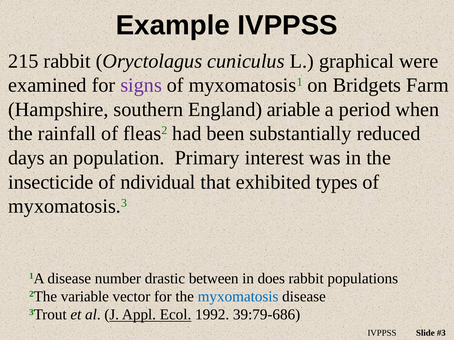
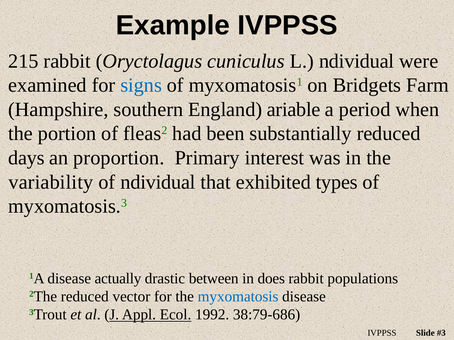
L graphical: graphical -> ndividual (357, 61)
signs colour: purple -> blue (141, 85)
rainfall: rainfall -> portion (67, 134)
population: population -> proportion (119, 158)
insecticide: insecticide -> variability (51, 182)
number: number -> actually (118, 279)
2The variable: variable -> reduced (85, 297)
39:79-686: 39:79-686 -> 38:79-686 (267, 315)
